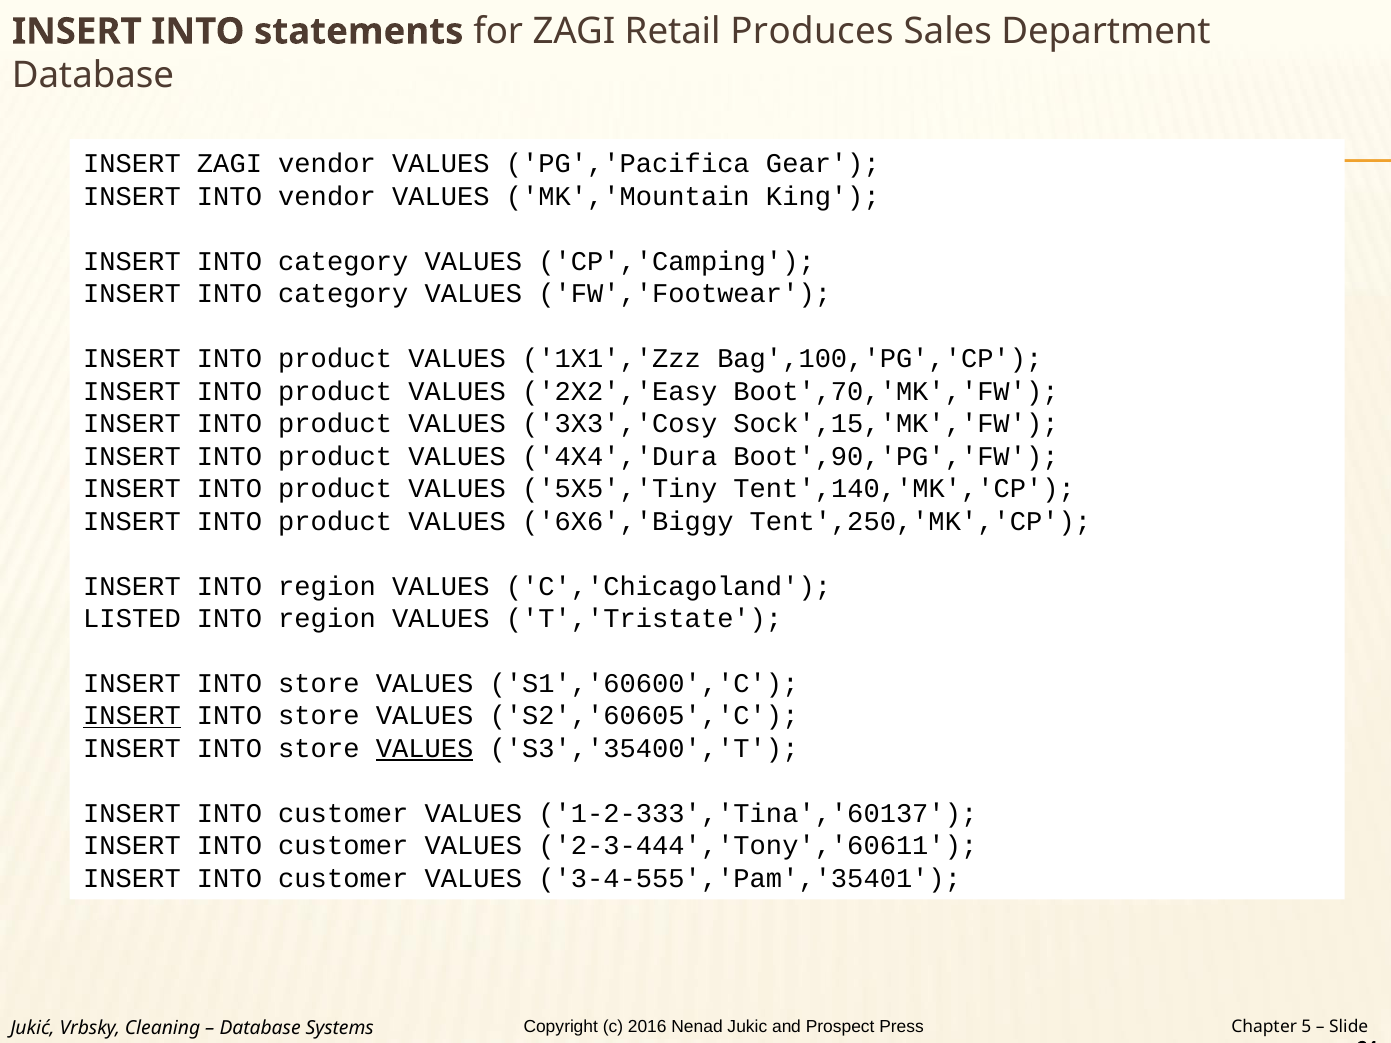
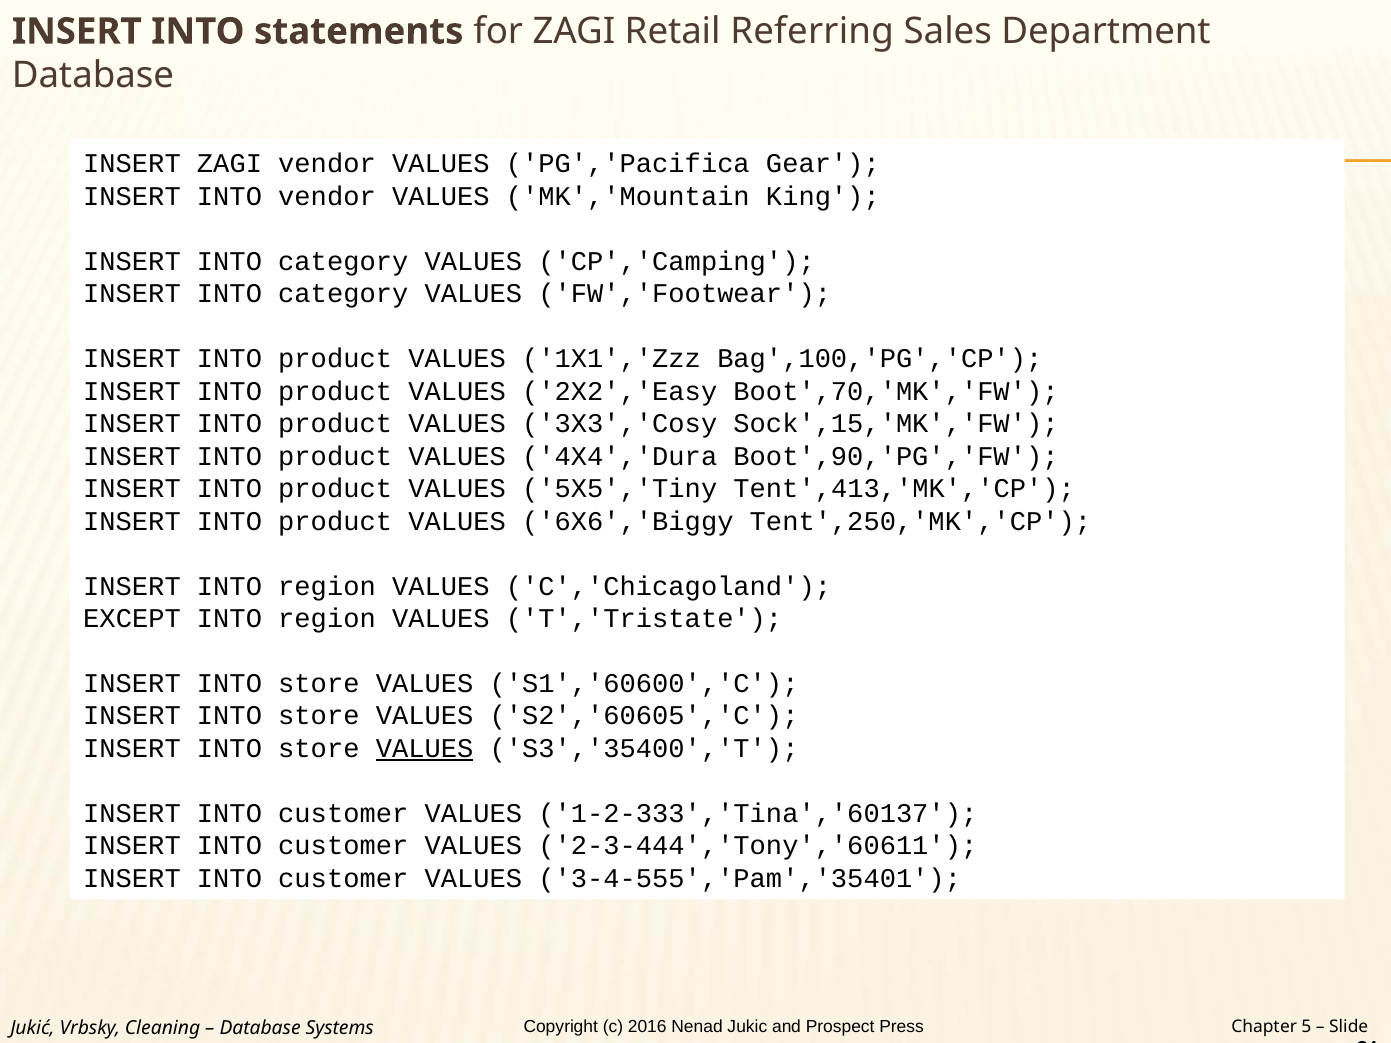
Produces: Produces -> Referring (812, 31)
Tent',140,'MK','CP: Tent',140,'MK','CP -> Tent',413,'MK','CP (904, 489)
LISTED: LISTED -> EXCEPT (132, 619)
INSERT underline: present -> none (132, 716)
